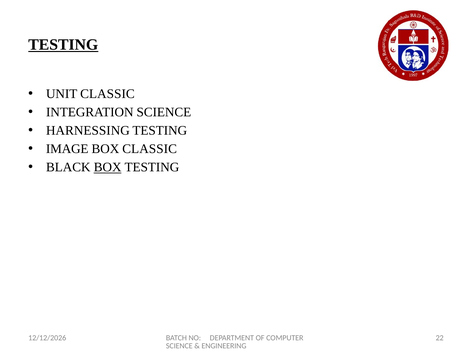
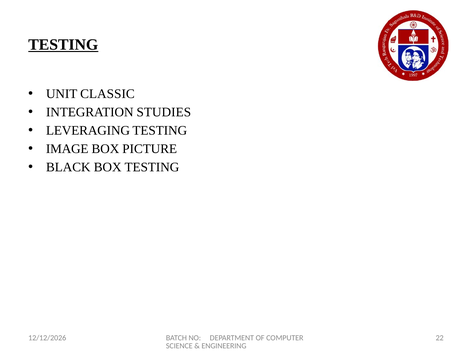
INTEGRATION SCIENCE: SCIENCE -> STUDIES (164, 112)
HARNESSING: HARNESSING -> LEVERAGING (88, 131)
BOX CLASSIC: CLASSIC -> PICTURE (150, 149)
BOX underline: present -> none (108, 167)
